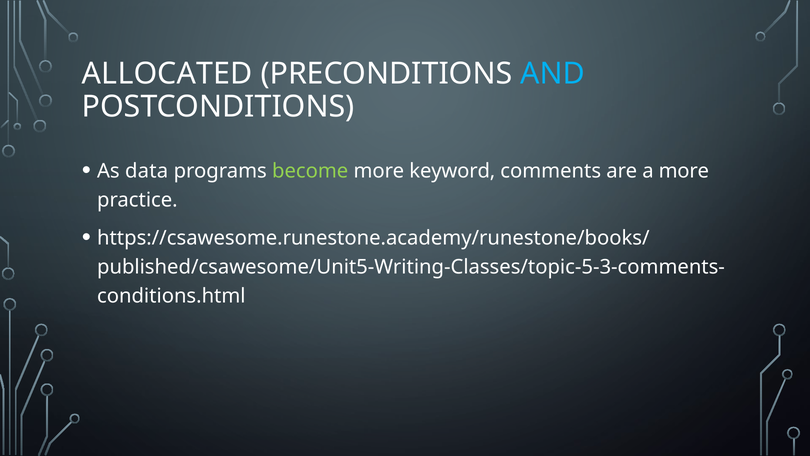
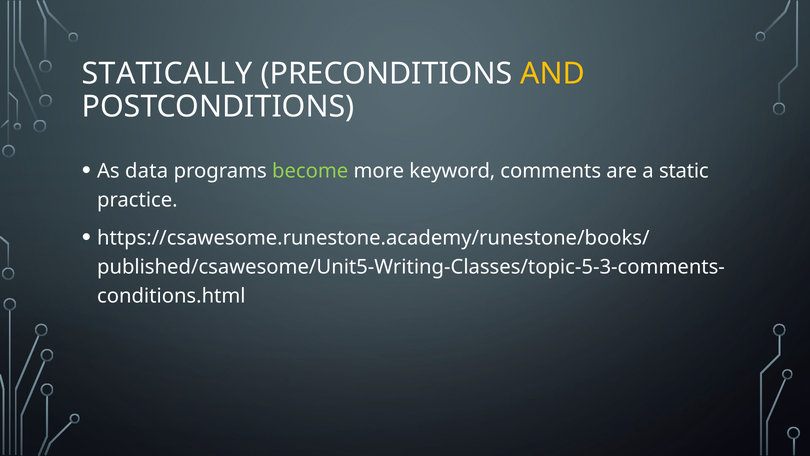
ALLOCATED: ALLOCATED -> STATICALLY (167, 74)
AND colour: light blue -> yellow (552, 74)
a more: more -> static (684, 171)
